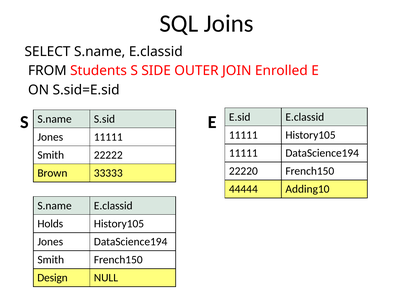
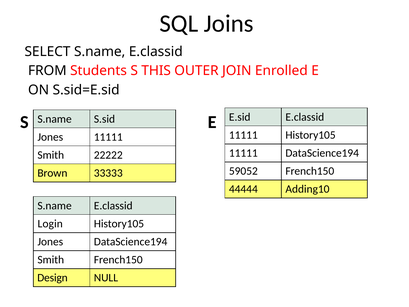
SIDE: SIDE -> THIS (156, 71)
22220: 22220 -> 59052 (243, 171)
Holds: Holds -> Login (50, 224)
